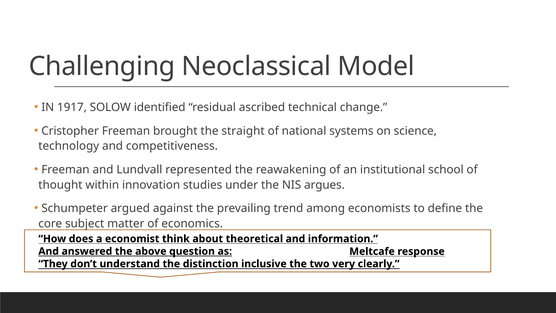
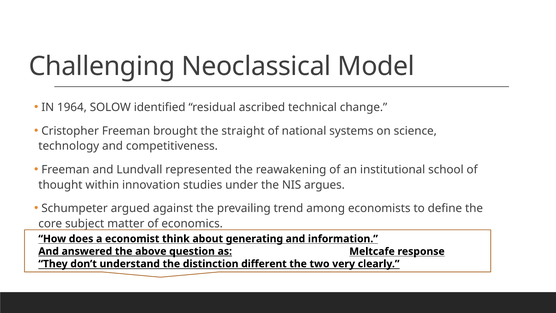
1917: 1917 -> 1964 (72, 107)
theoretical: theoretical -> generating (254, 239)
inclusive: inclusive -> different (264, 264)
